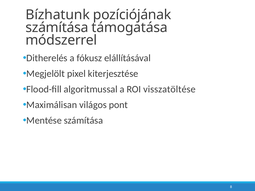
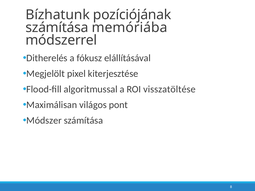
támogatása: támogatása -> memóriába (130, 28)
Mentése: Mentése -> Módszer (44, 121)
